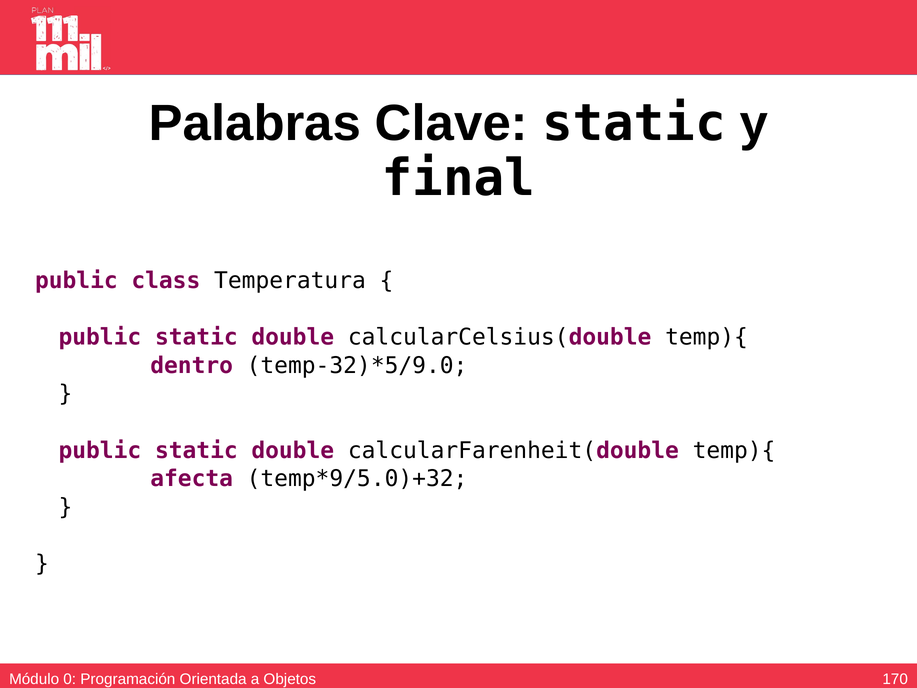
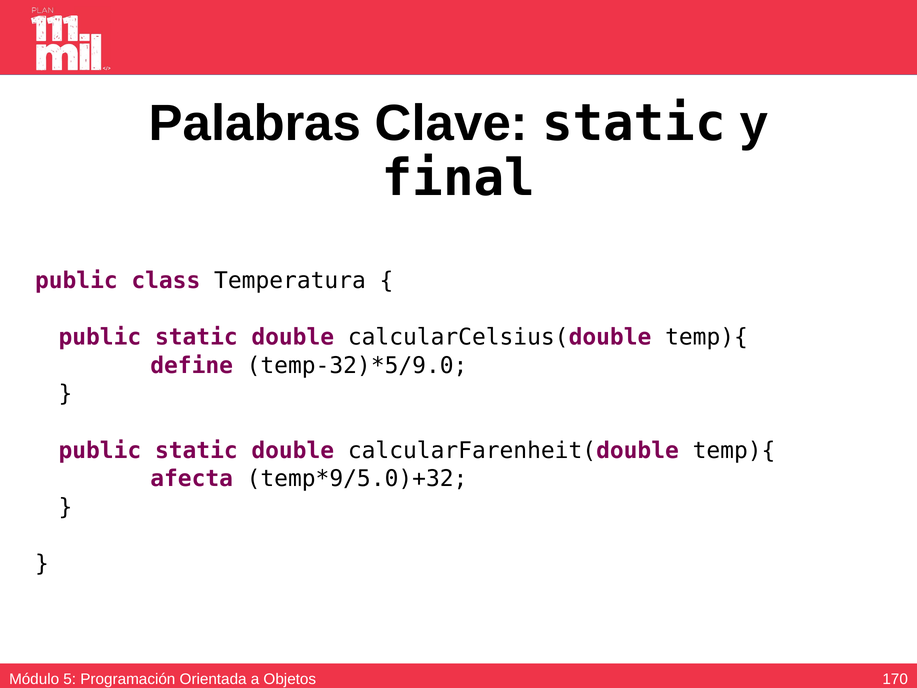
dentro: dentro -> define (192, 365)
0: 0 -> 5 (70, 679)
